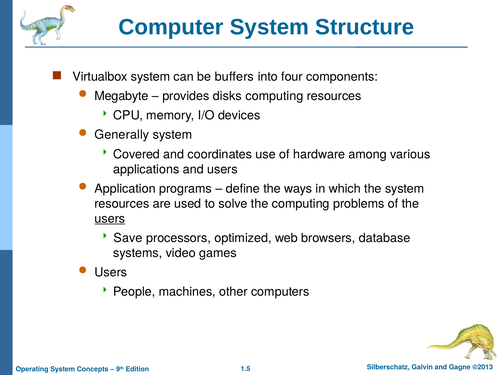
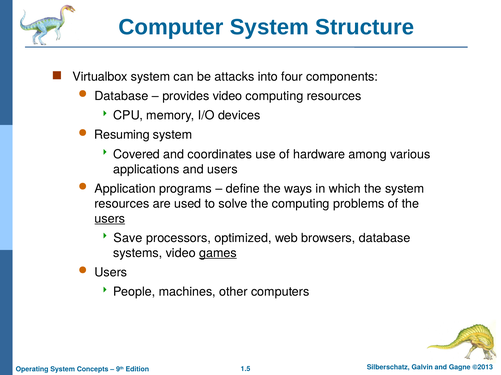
buffers: buffers -> attacks (234, 77)
Megabyte: Megabyte -> Database (121, 96)
provides disks: disks -> video (227, 96)
Generally: Generally -> Resuming (122, 135)
games underline: none -> present (218, 253)
